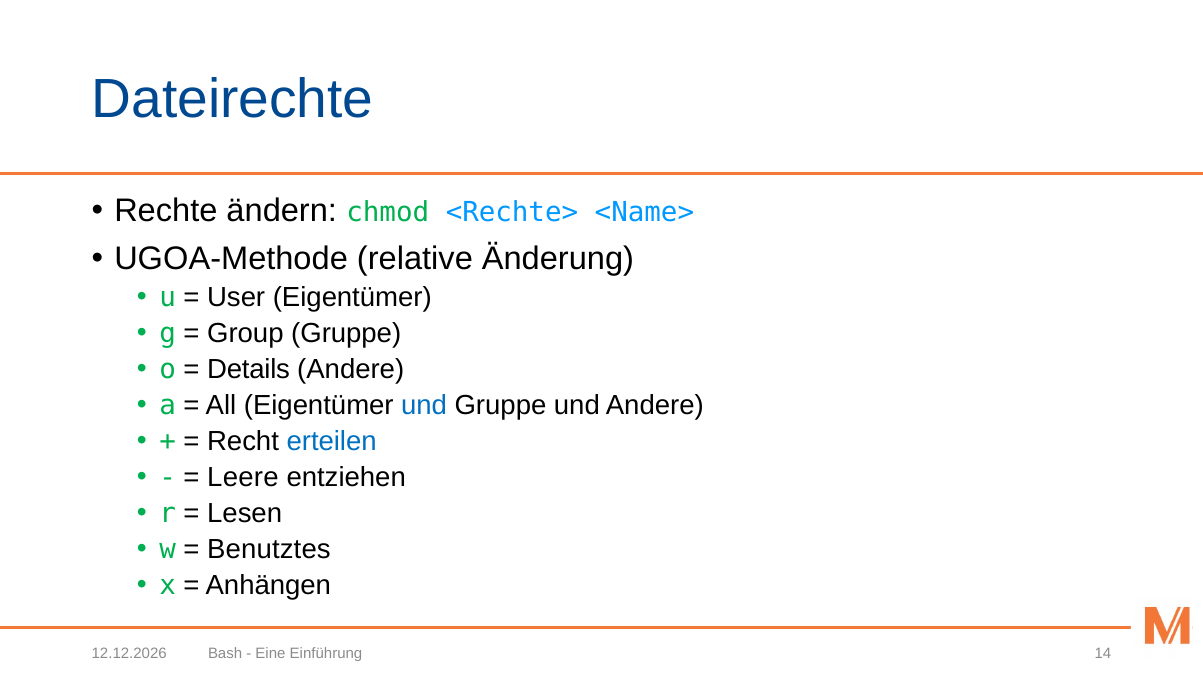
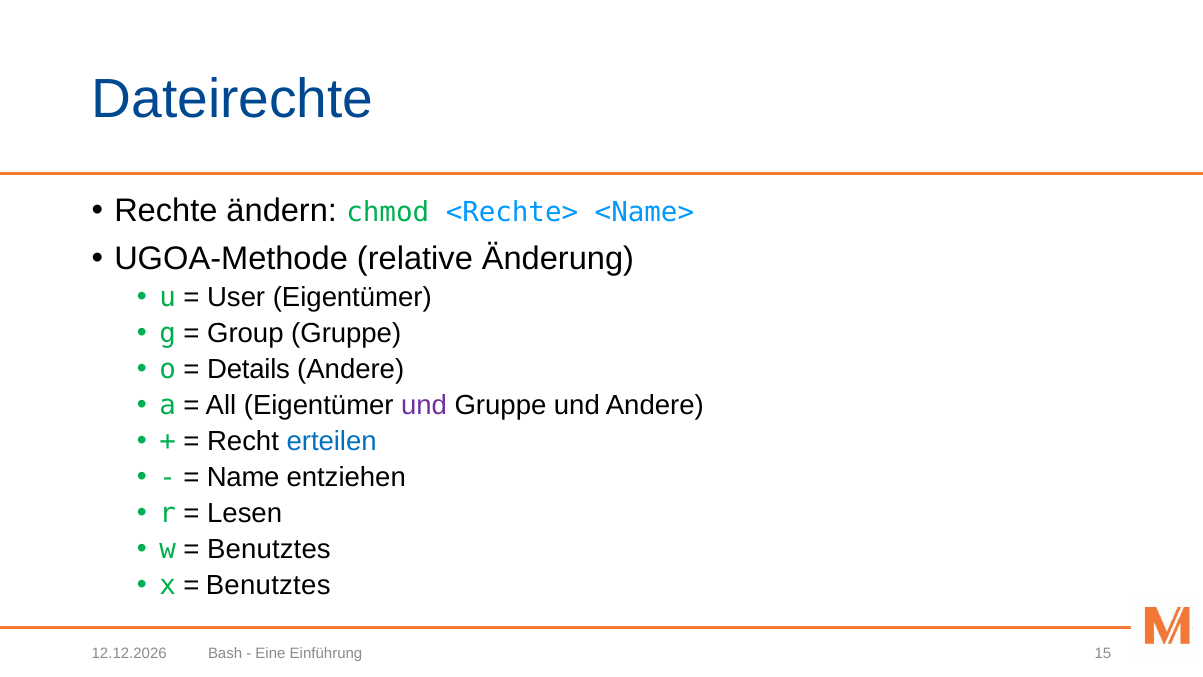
und colour: blue -> purple (424, 405)
Leere: Leere -> Name (243, 477)
Anhängen: Anhängen -> Benutztes (268, 585)
14: 14 -> 15 (1103, 654)
